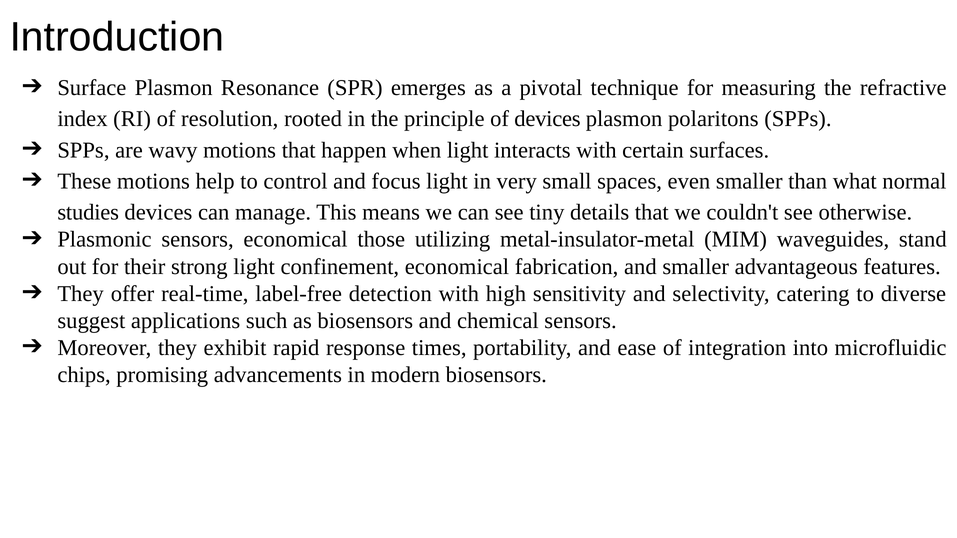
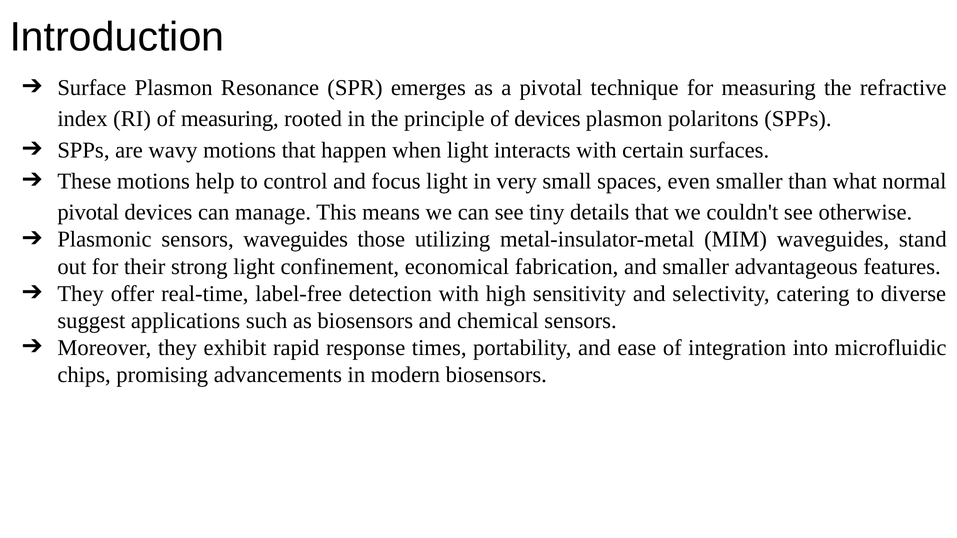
of resolution: resolution -> measuring (230, 119)
studies: studies -> pivotal (88, 213)
sensors economical: economical -> waveguides (296, 240)
